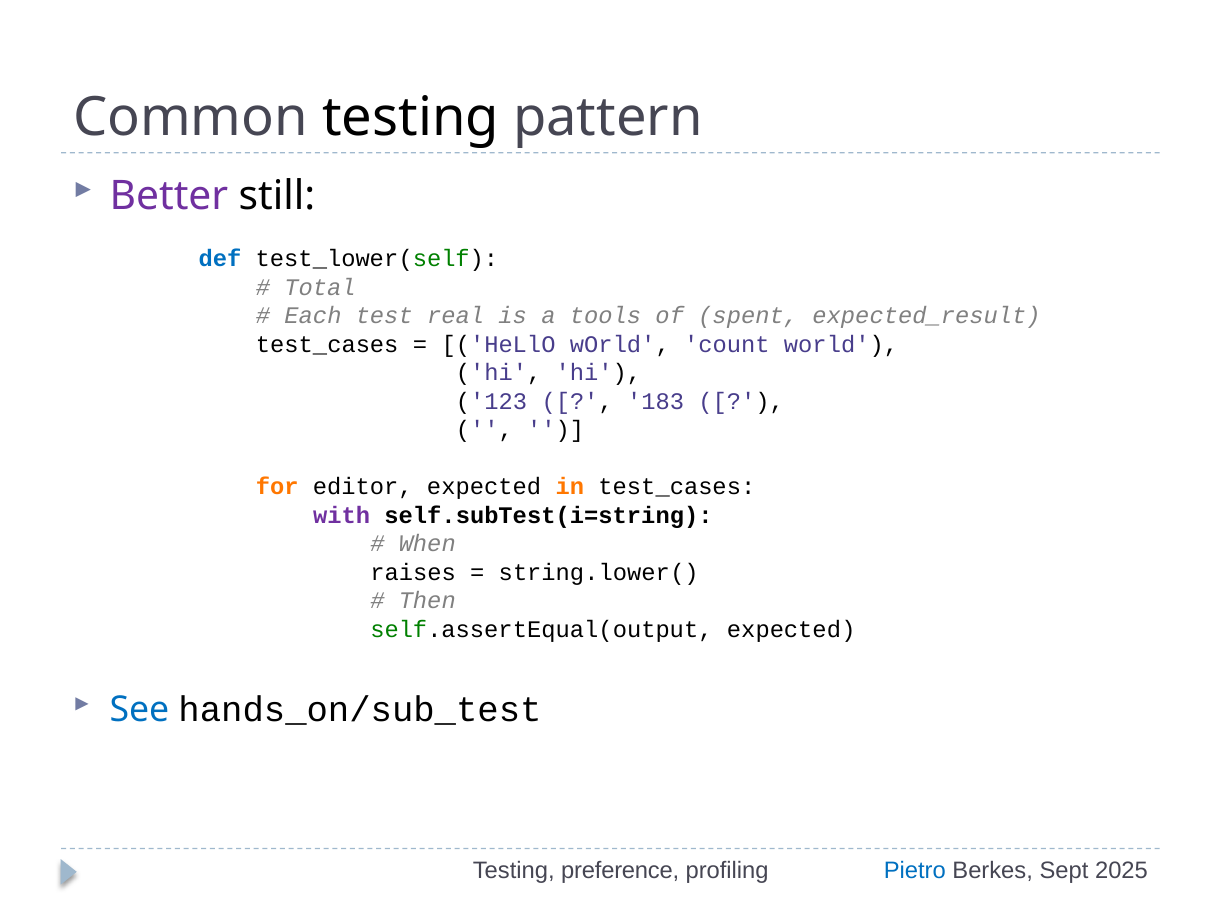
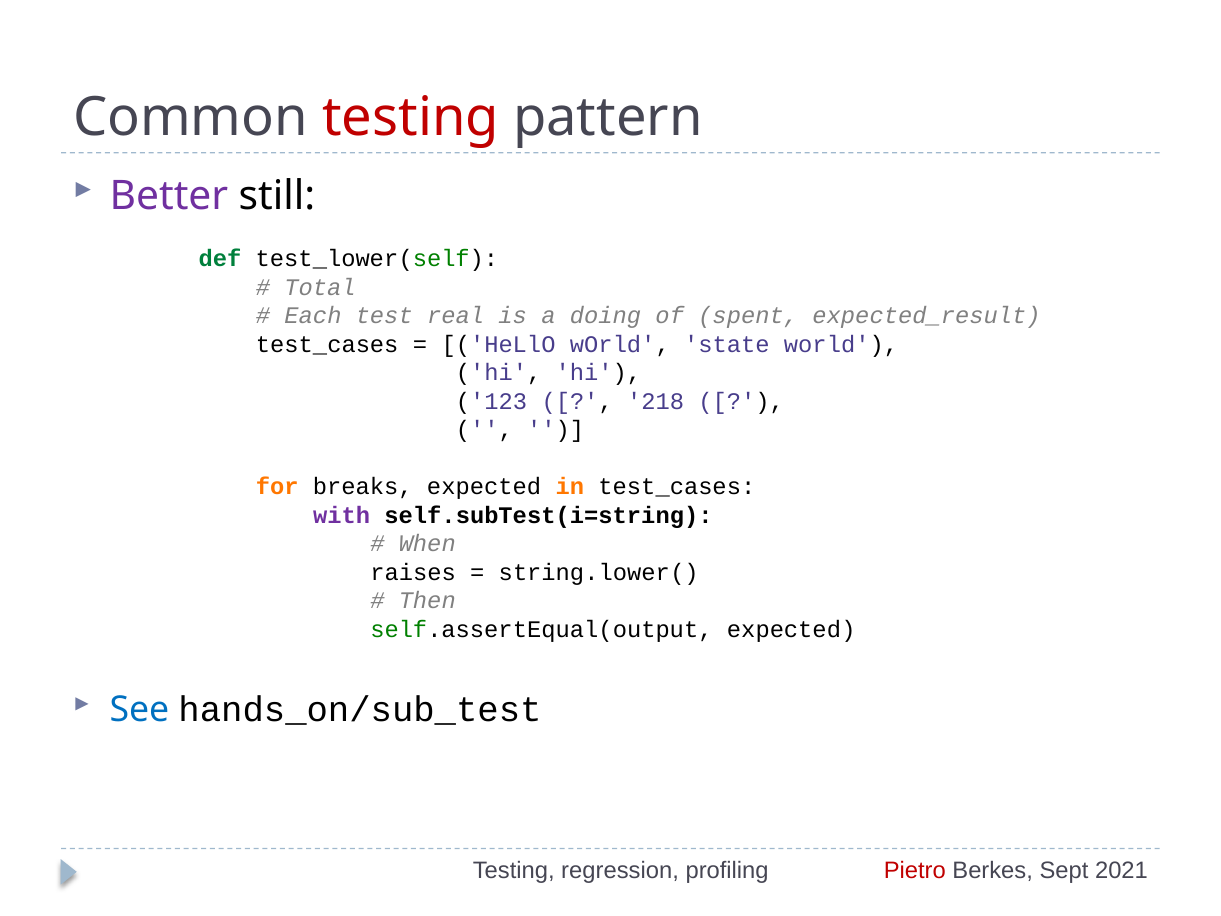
testing colour: black -> red (411, 118)
def colour: blue -> green (220, 259)
tools: tools -> doing (605, 316)
count: count -> state (727, 344)
183: 183 -> 218 (656, 401)
editor: editor -> breaks (363, 487)
preference: preference -> regression (620, 871)
Pietro colour: blue -> red (915, 871)
2025: 2025 -> 2021 (1121, 871)
